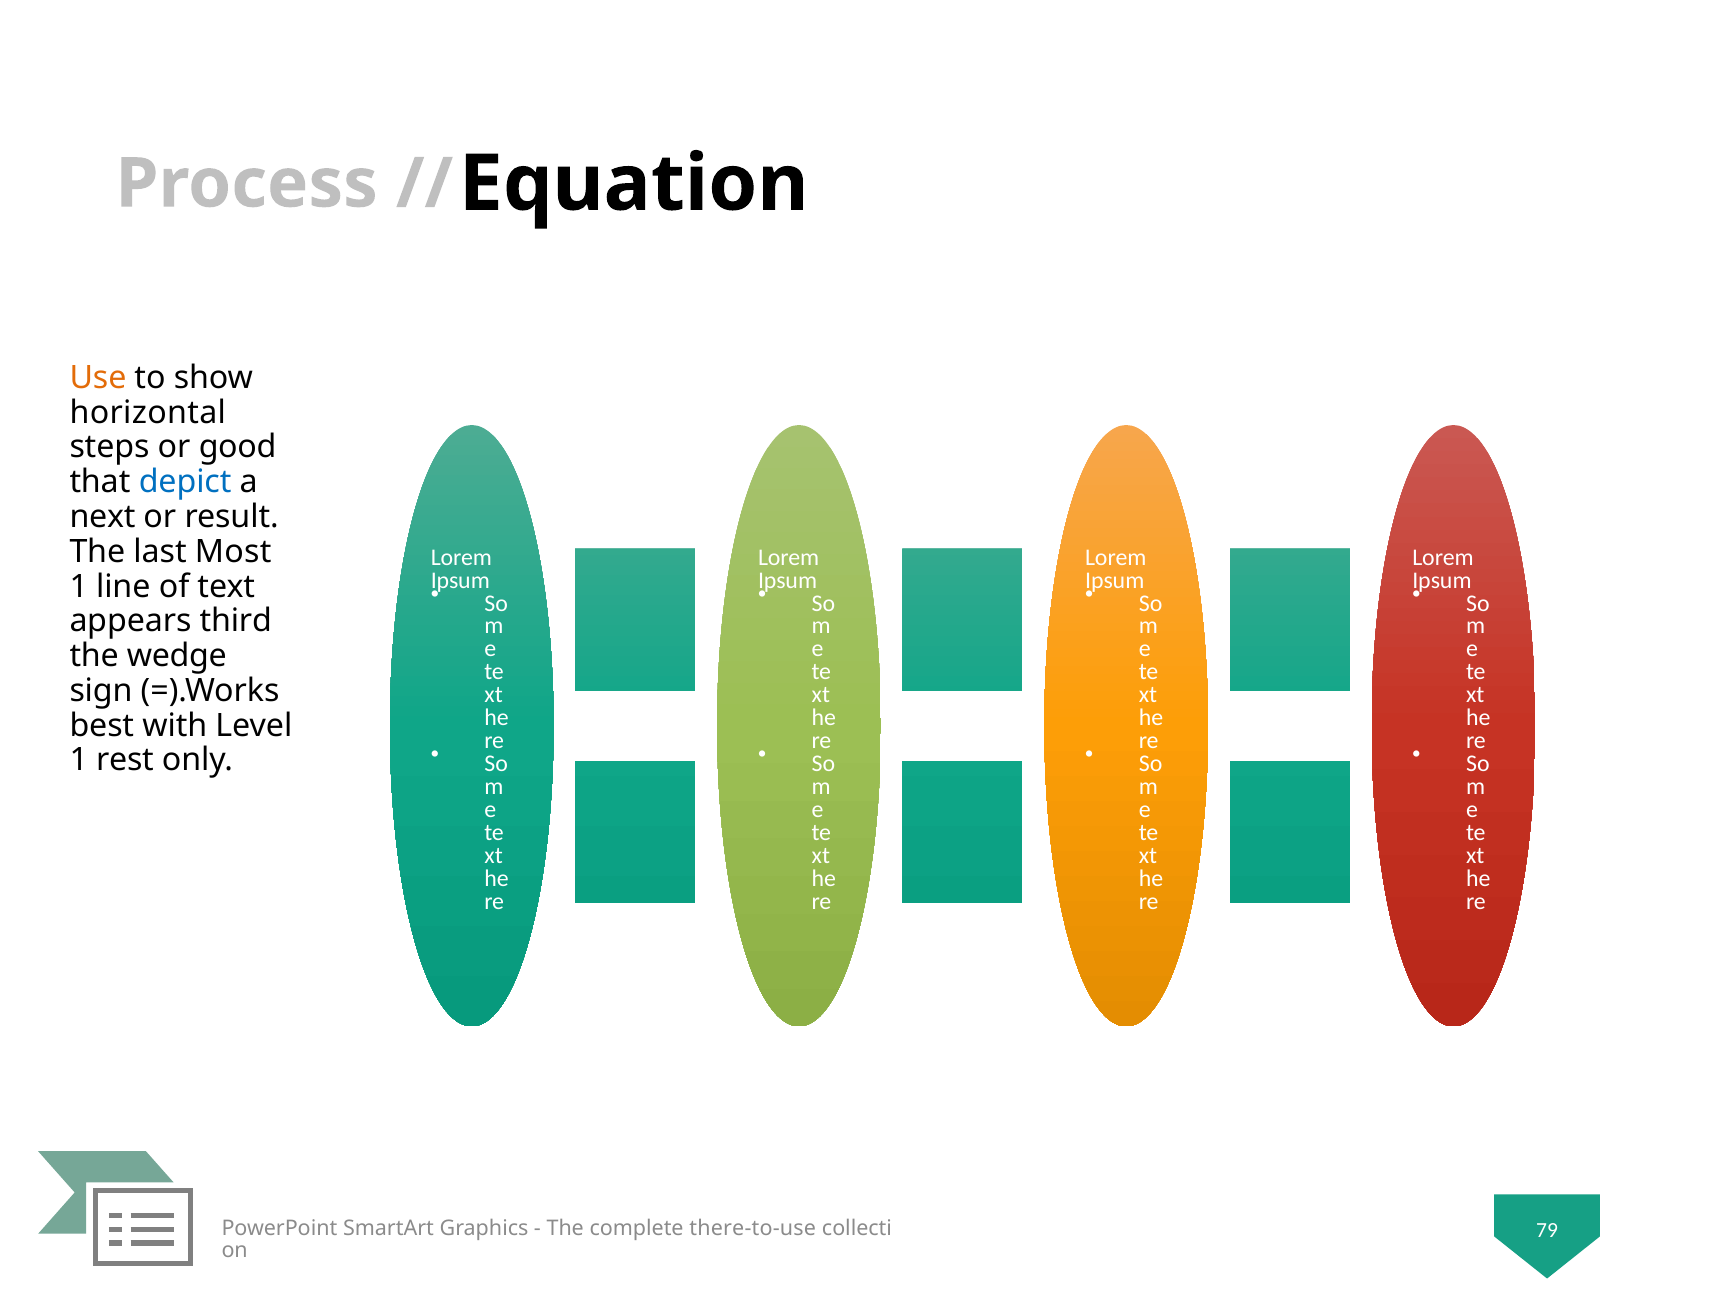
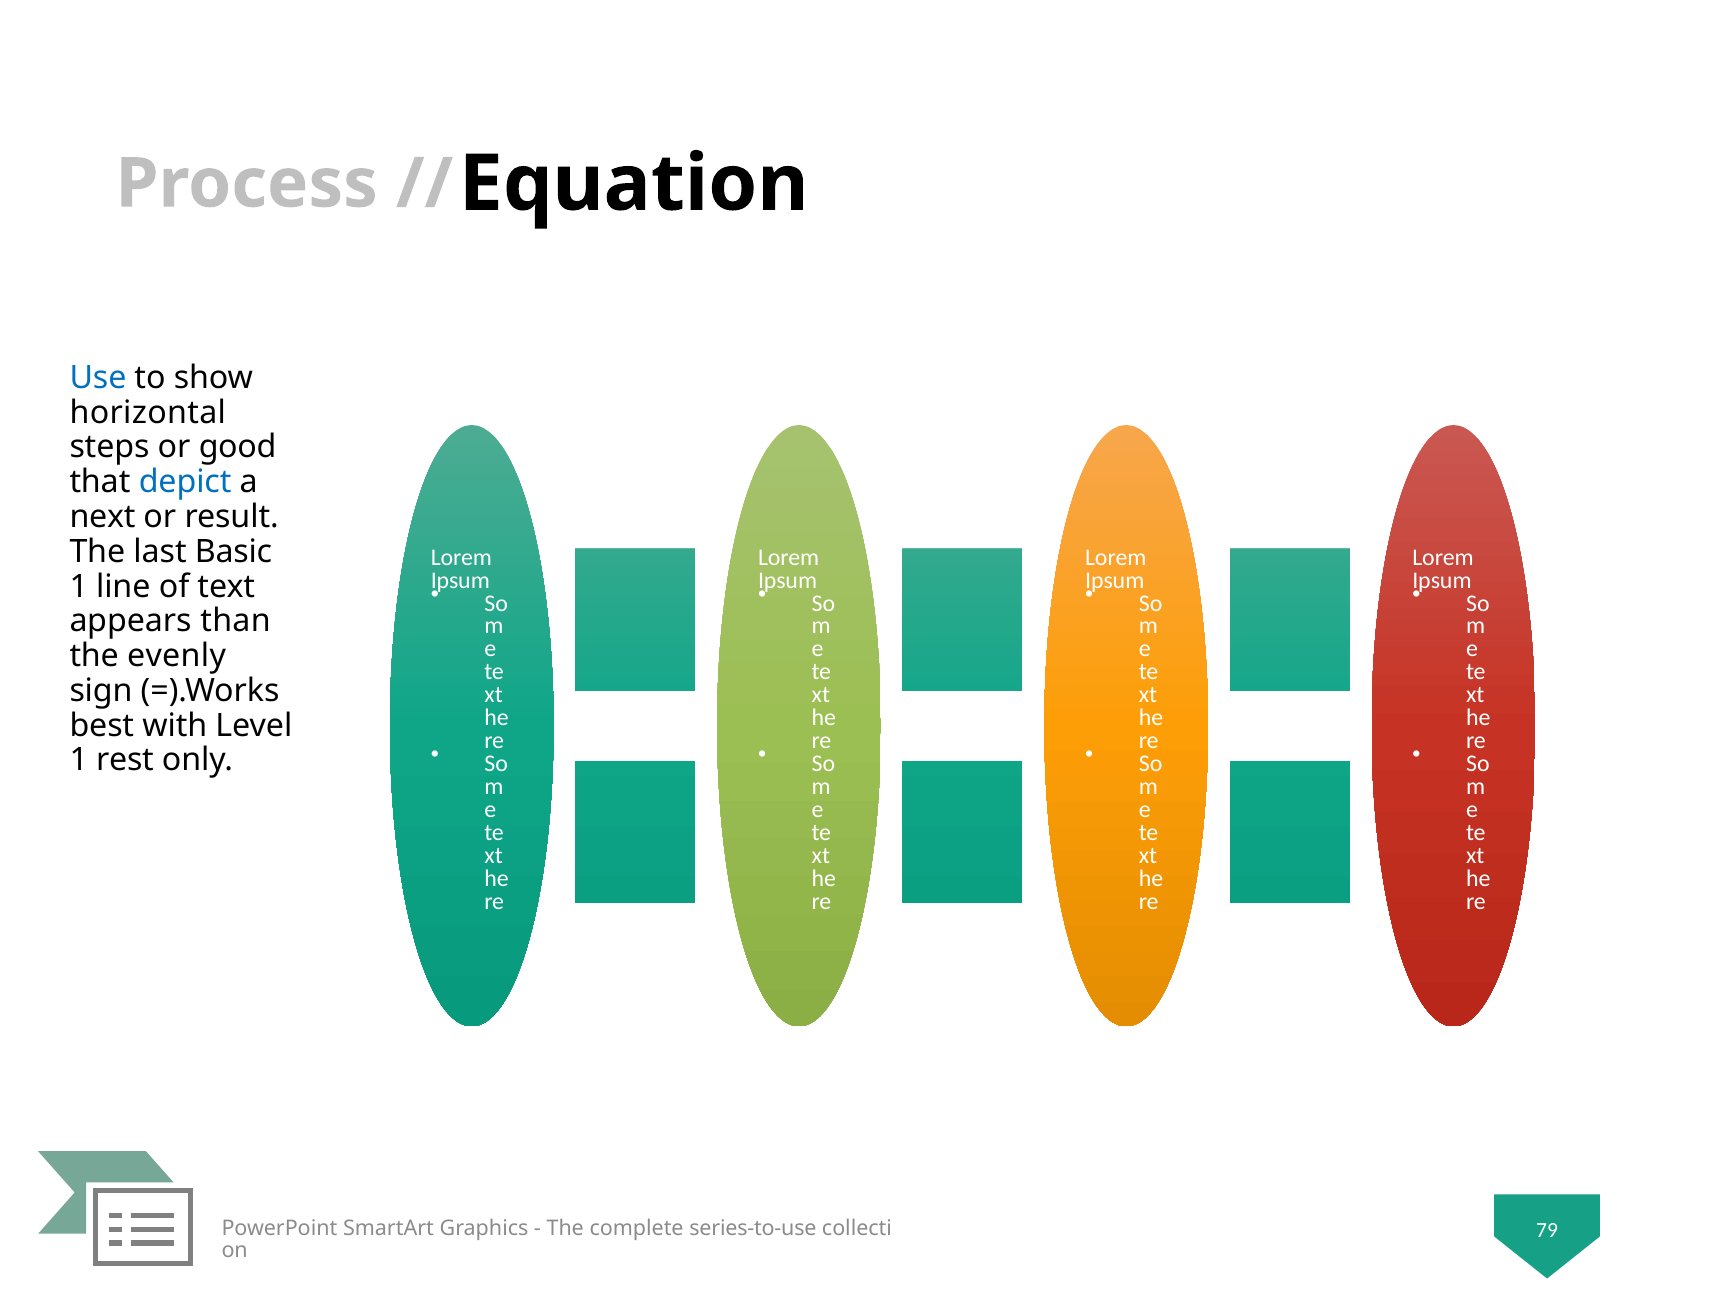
Use colour: orange -> blue (98, 378)
Most: Most -> Basic (233, 551)
third: third -> than (236, 621)
wedge: wedge -> evenly (177, 656)
there-to-use: there-to-use -> series-to-use (753, 1228)
